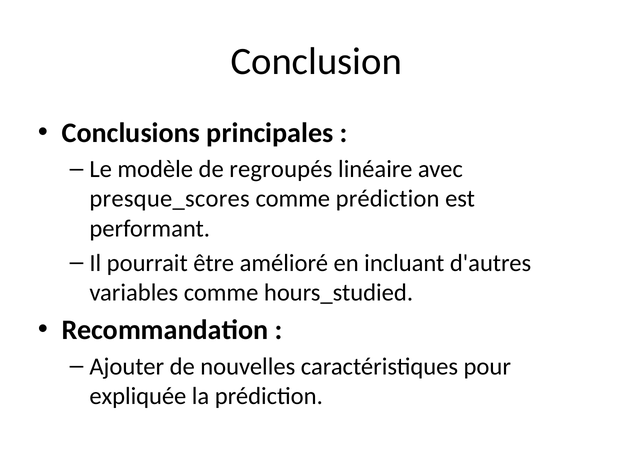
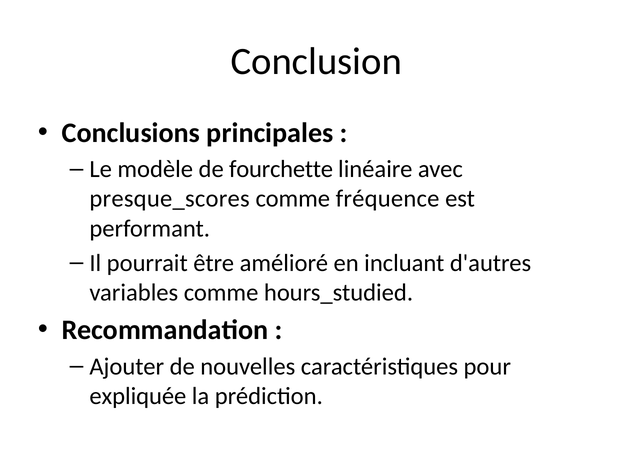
regroupés: regroupés -> fourchette (281, 169)
comme prédiction: prédiction -> fréquence (388, 199)
